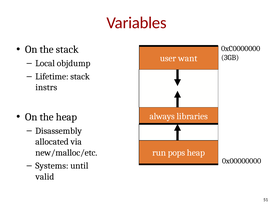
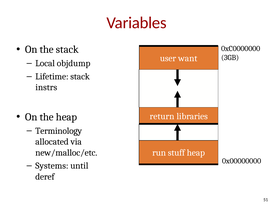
always: always -> return (162, 116)
Disassembly: Disassembly -> Terminology (59, 131)
pops: pops -> stuff (176, 152)
valid: valid -> deref (45, 176)
